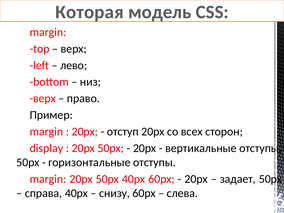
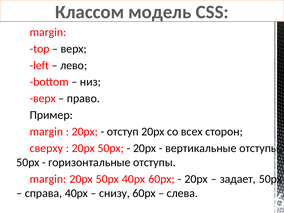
Которая: Которая -> Классом (90, 12)
display: display -> сверху (46, 148)
